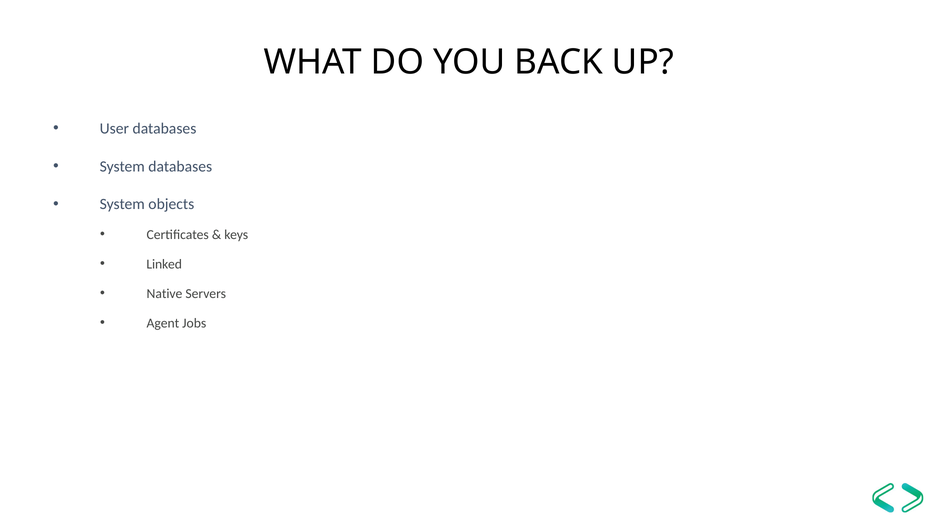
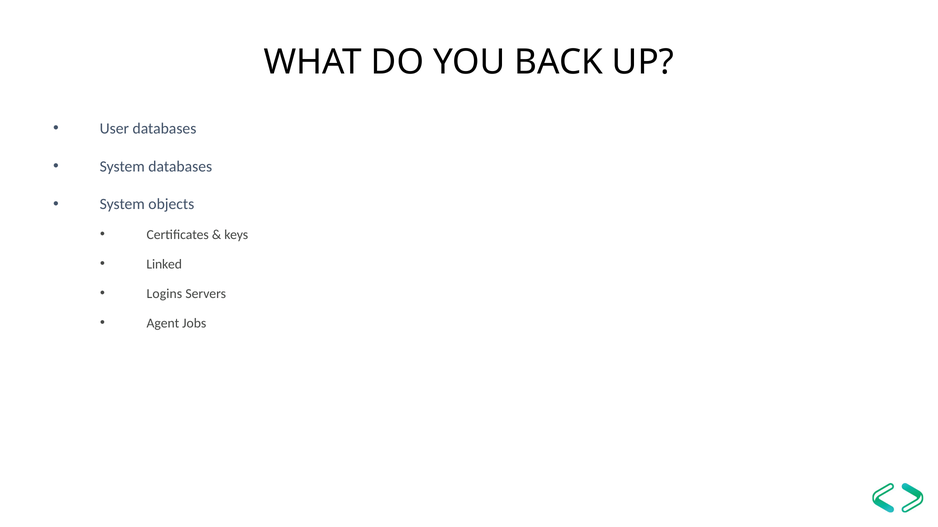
Native: Native -> Logins (164, 294)
